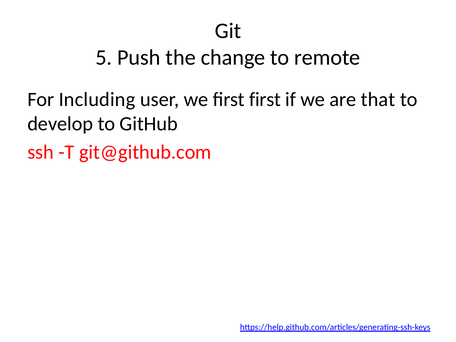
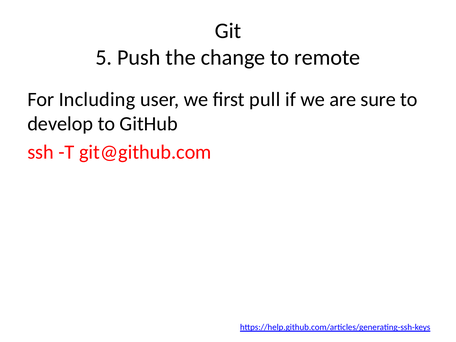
first first: first -> pull (265, 99)
that: that -> sure (378, 99)
